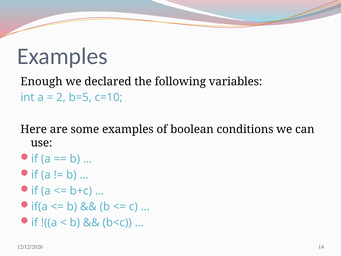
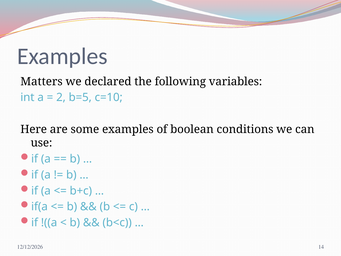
Enough: Enough -> Matters (42, 81)
